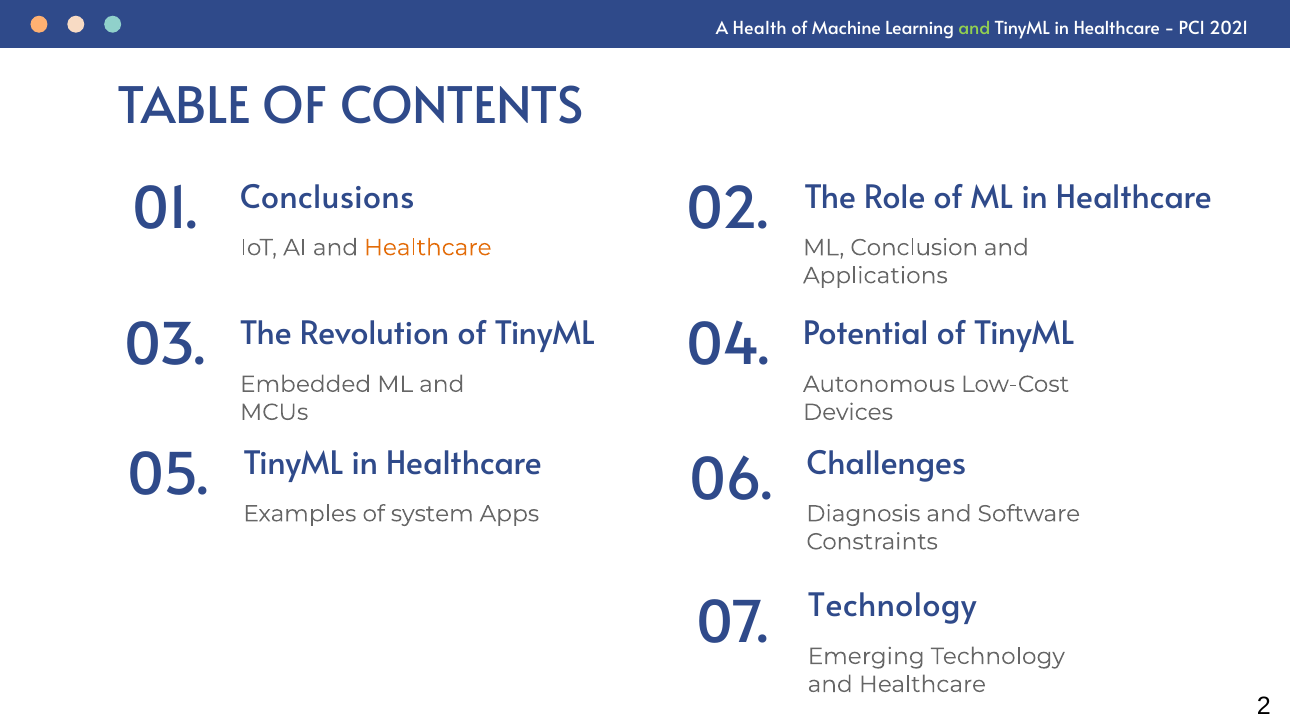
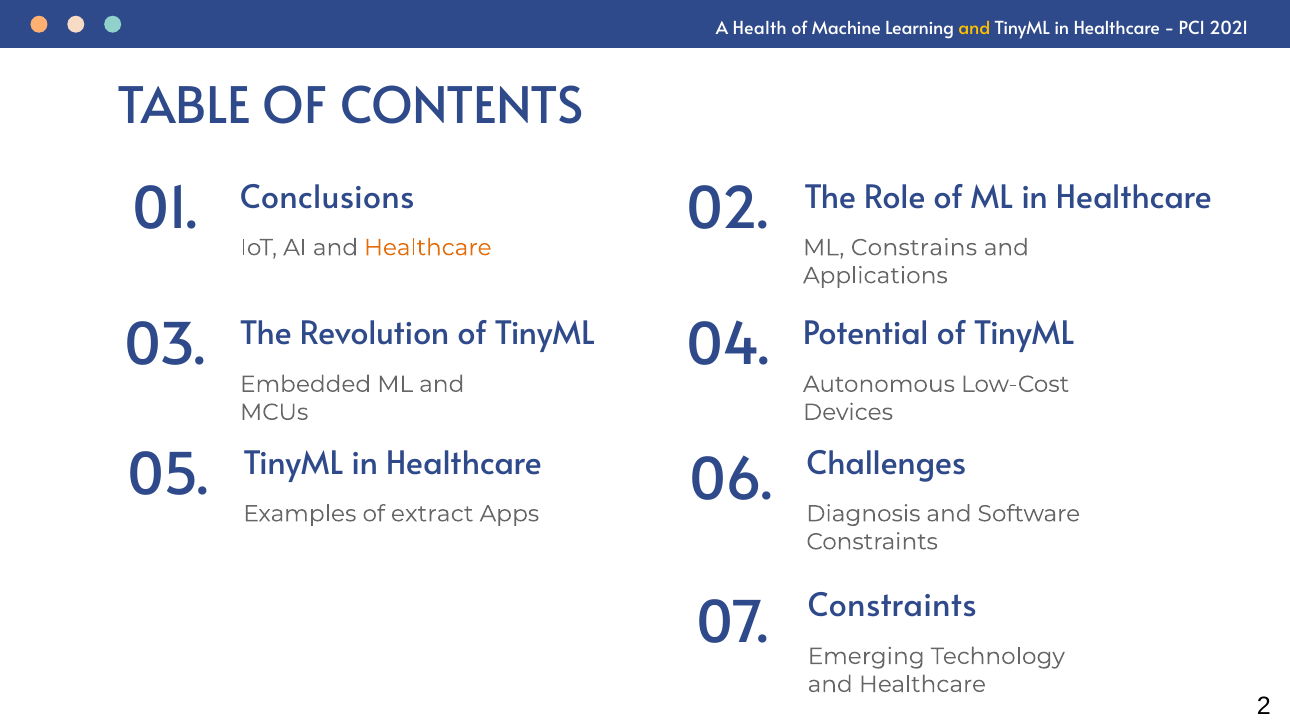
and colour: light green -> yellow (974, 28)
Conclusion: Conclusion -> Constrains (914, 247)
system: system -> extract (432, 513)
Technology: Technology -> Constraints (892, 606)
